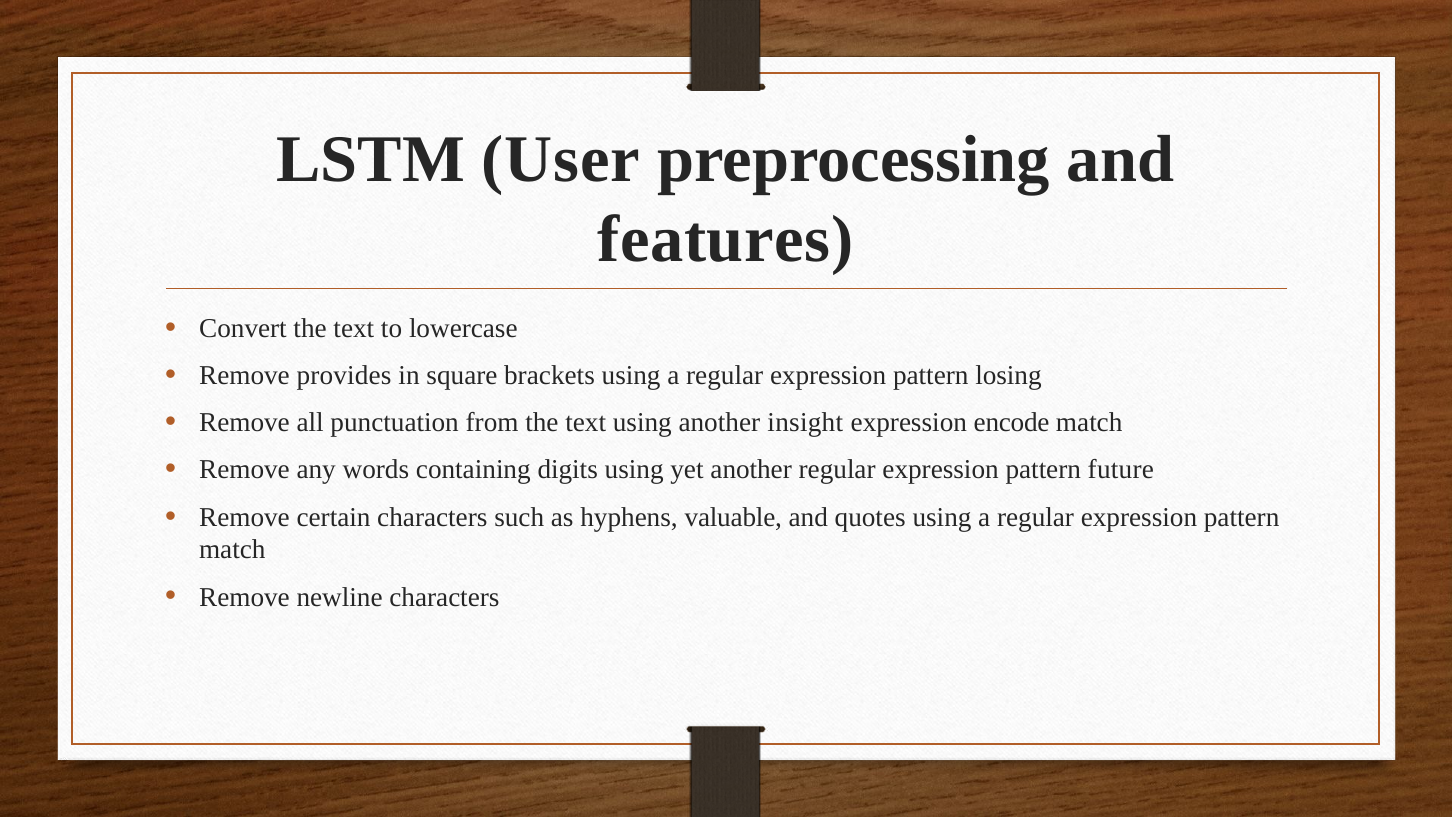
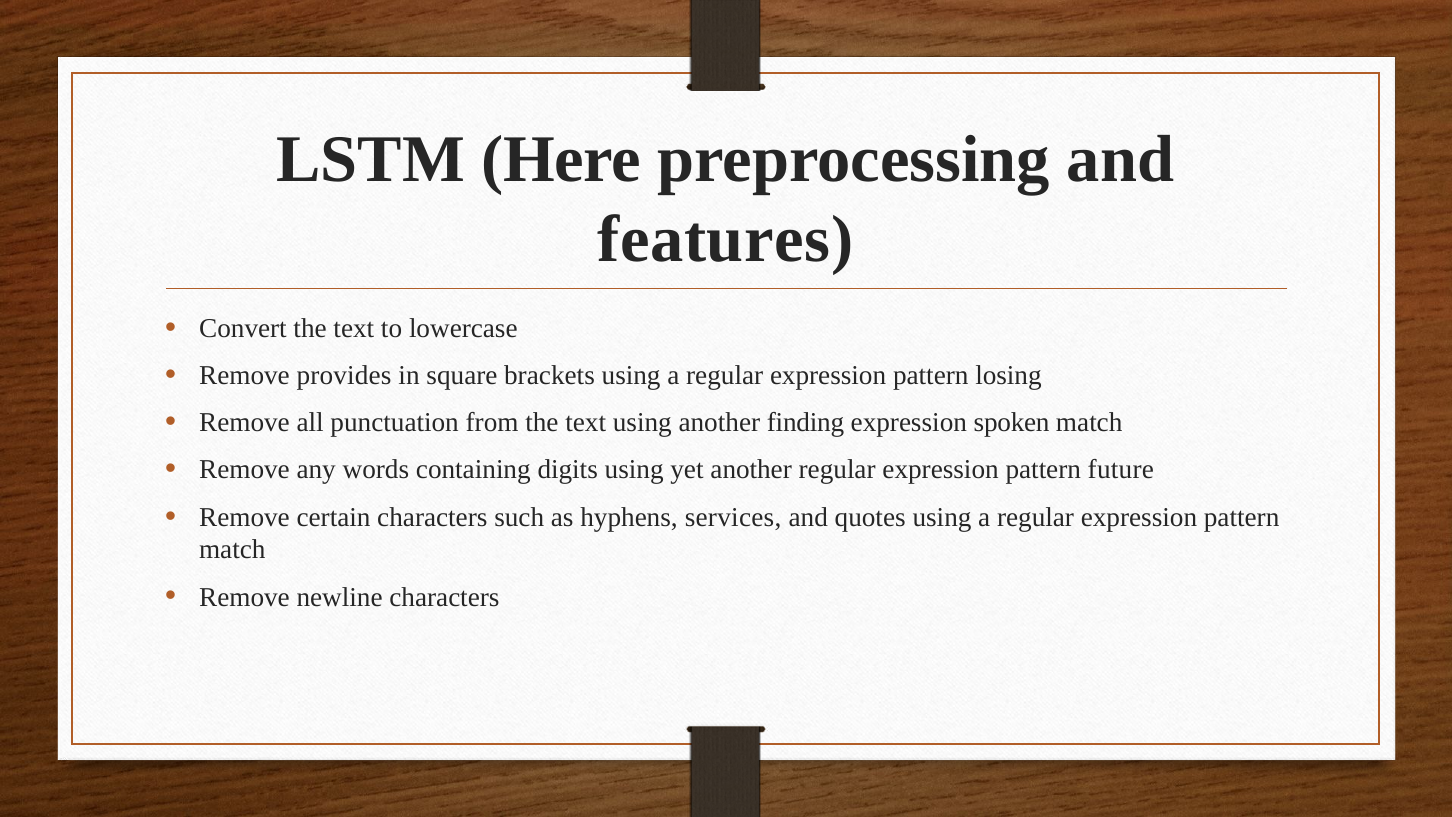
User: User -> Here (561, 159)
insight: insight -> finding (806, 423)
encode: encode -> spoken (1012, 423)
valuable: valuable -> services (733, 517)
